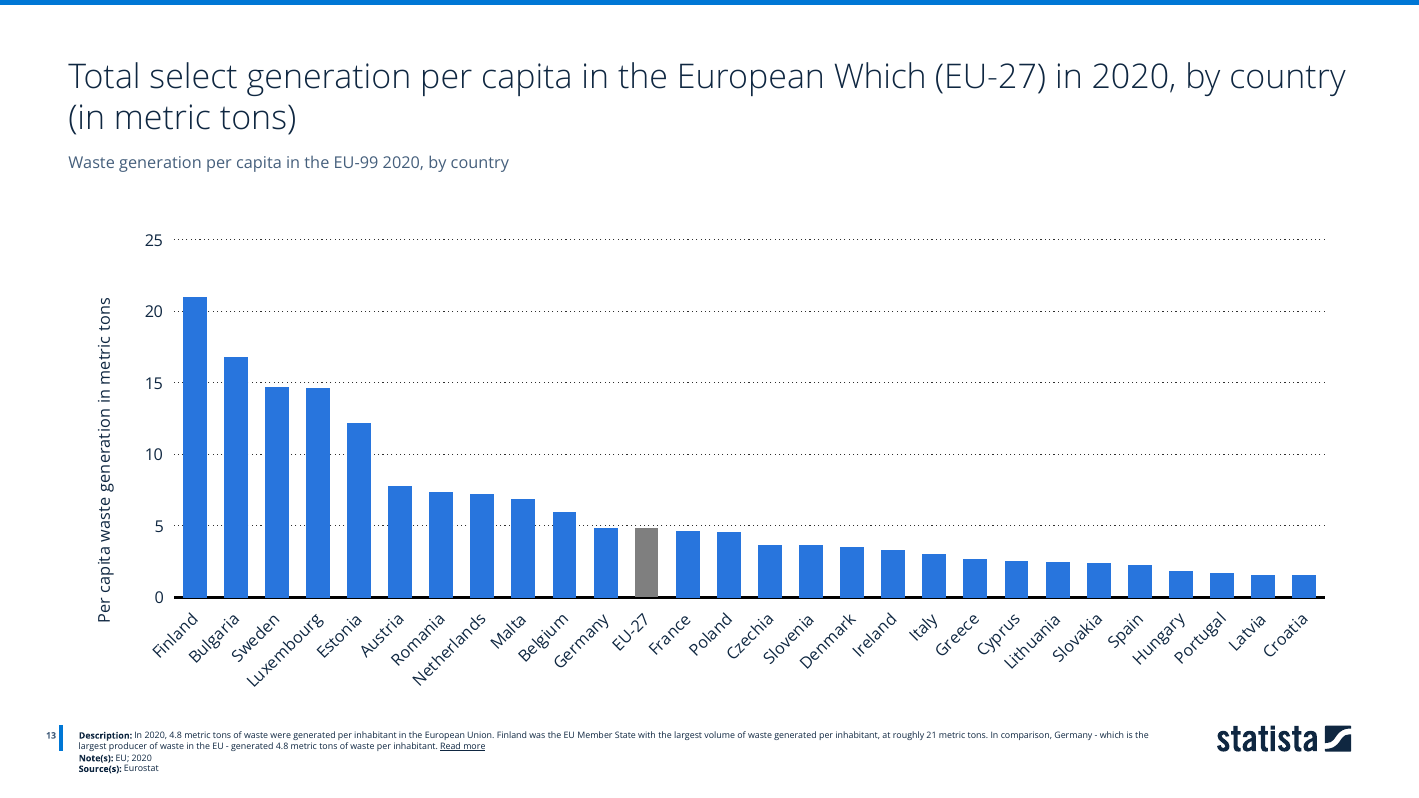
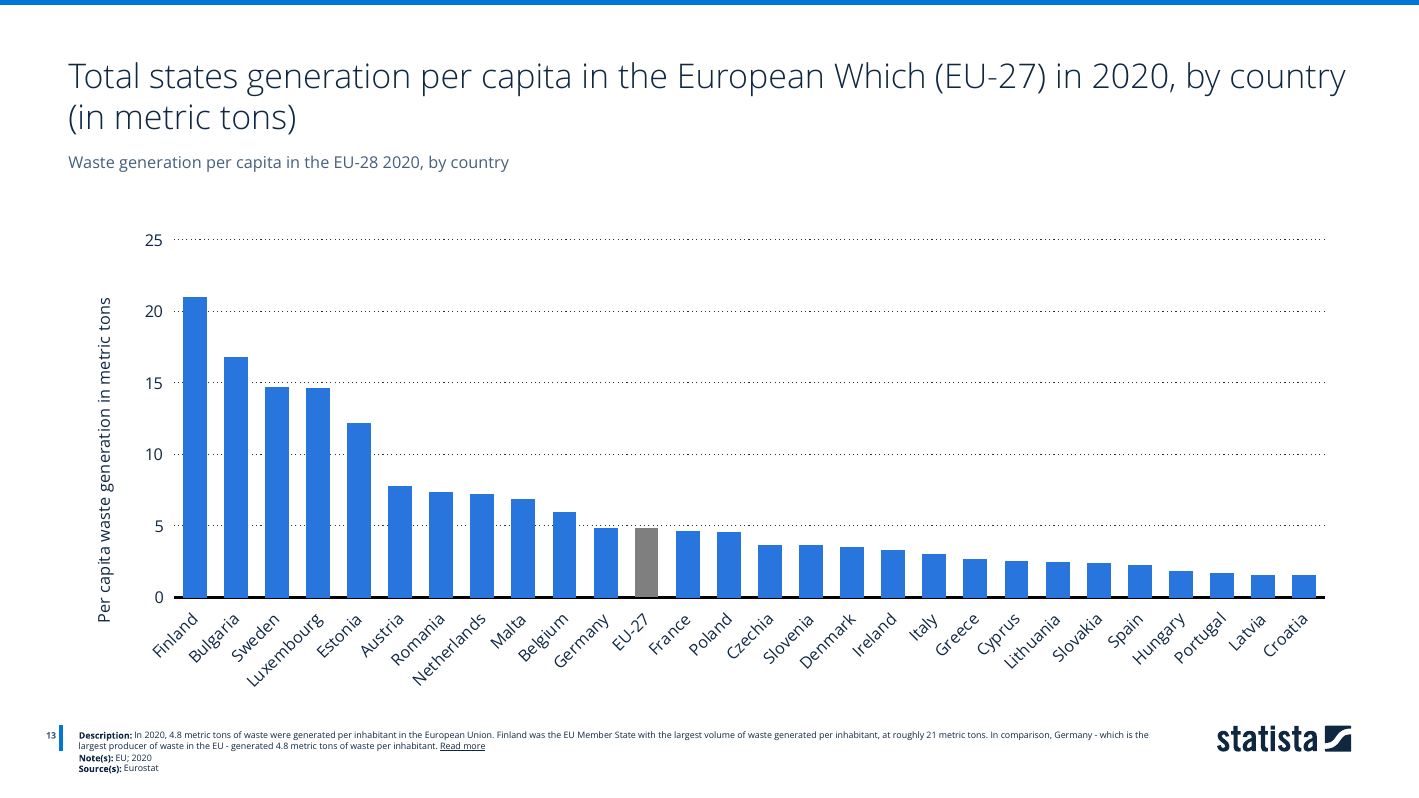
select: select -> states (194, 78)
EU-99: EU-99 -> EU-28 (356, 163)
